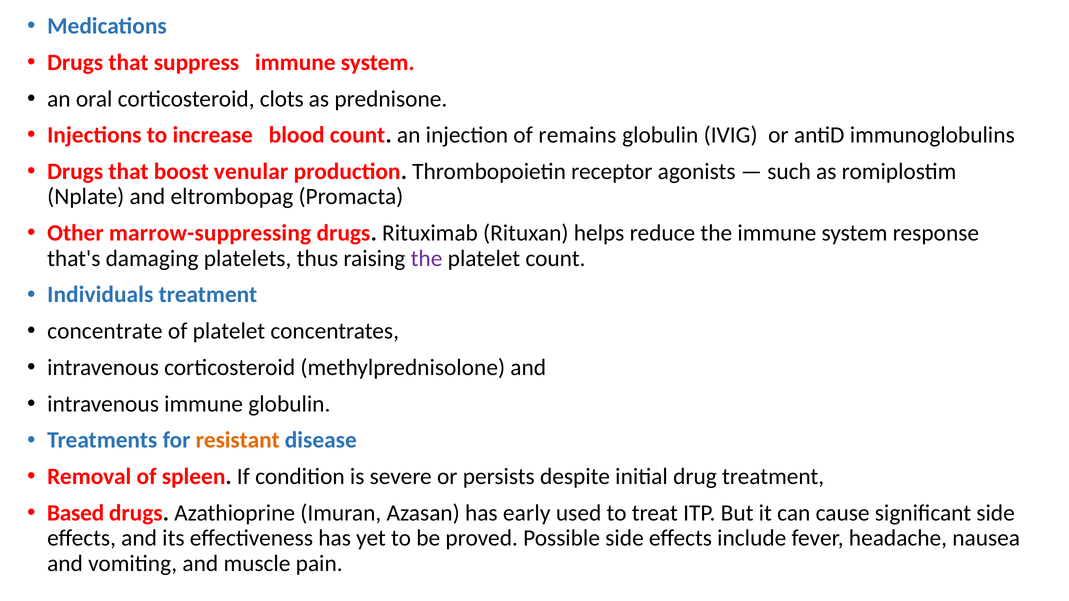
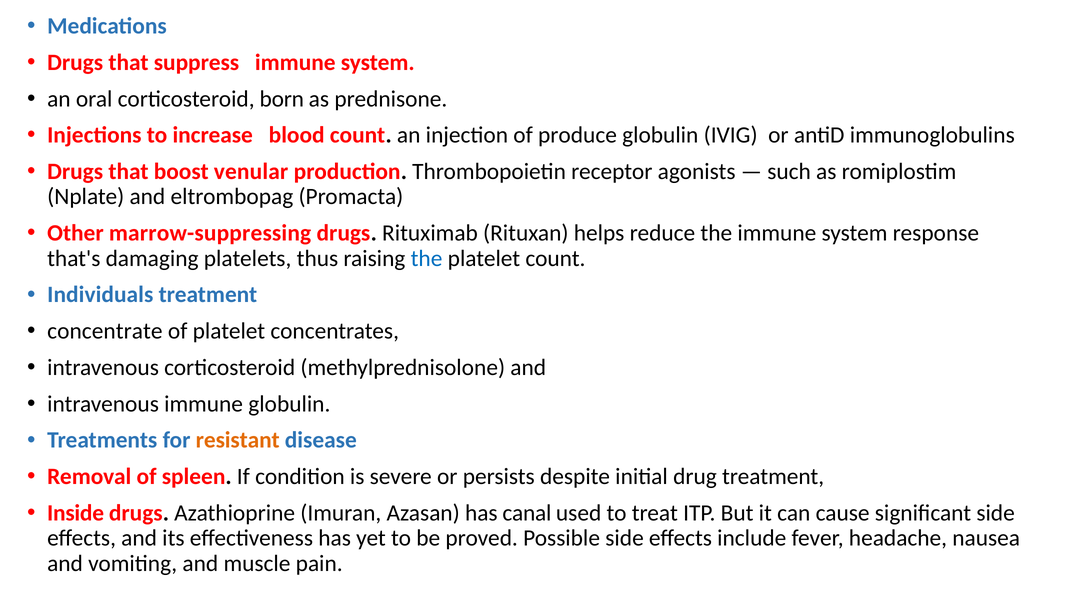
clots: clots -> born (282, 99)
remains: remains -> produce (577, 135)
the colour: purple -> blue (427, 259)
Based: Based -> Inside (76, 513)
early: early -> canal (527, 513)
